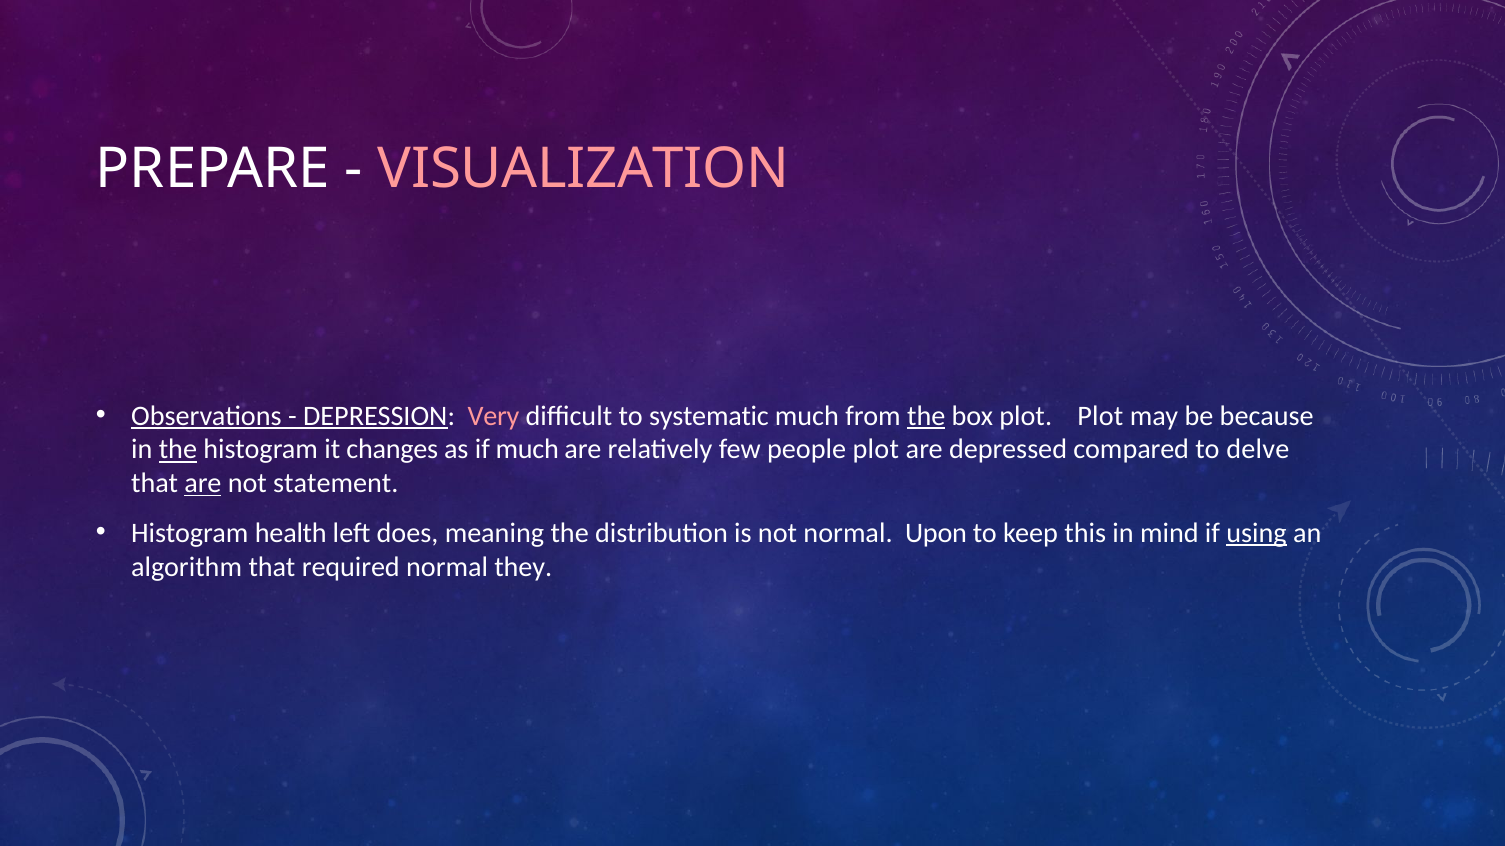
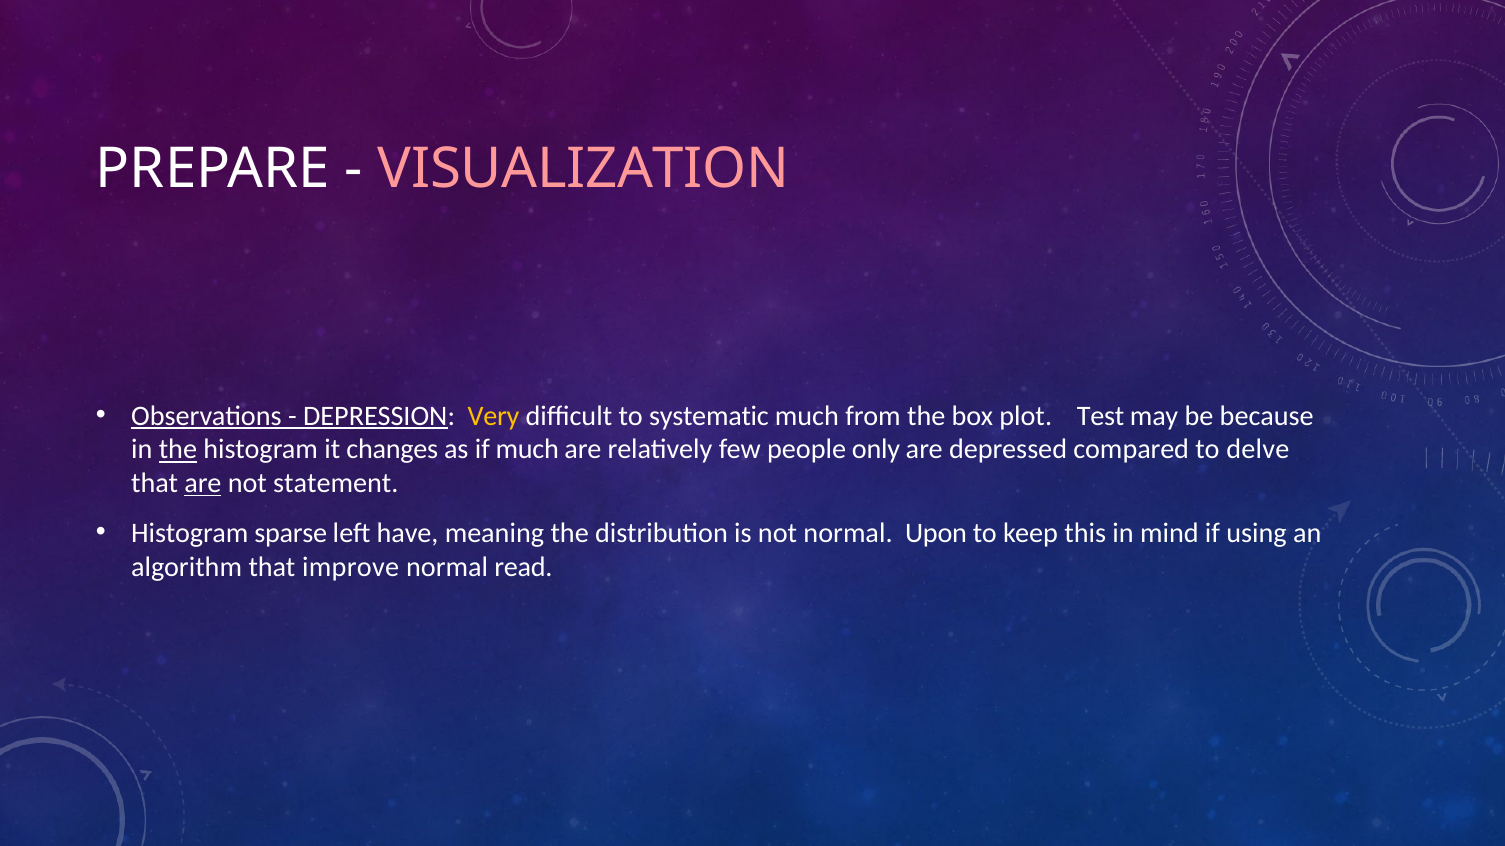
Very colour: pink -> yellow (494, 416)
the underline: present -> none (926, 416)
plot Plot: Plot -> Test (1101, 416)
people plot: plot -> only (876, 450)
health: health -> sparse (291, 533)
does: does -> have (408, 533)
using underline: present -> none (1257, 533)
required: required -> improve (351, 567)
they: they -> read (523, 567)
